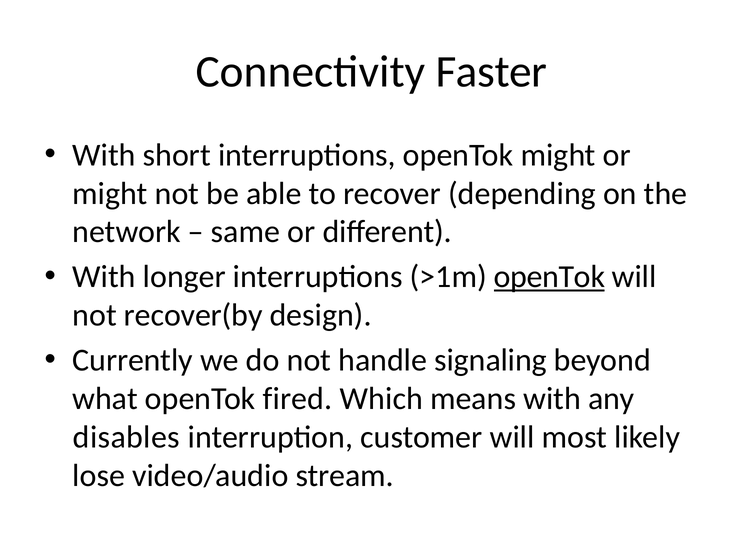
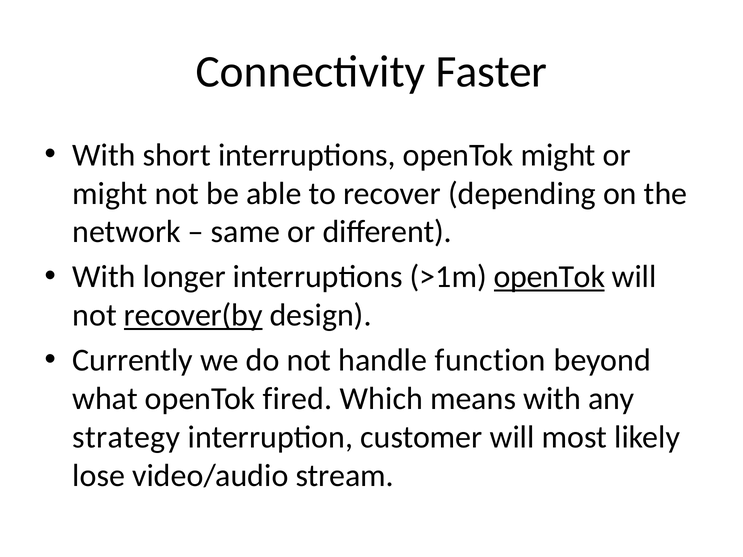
recover(by underline: none -> present (193, 315)
signaling: signaling -> function (490, 360)
disables: disables -> strategy (126, 437)
